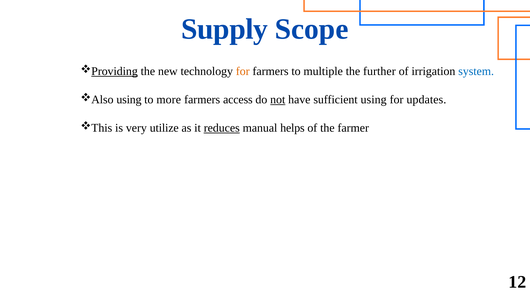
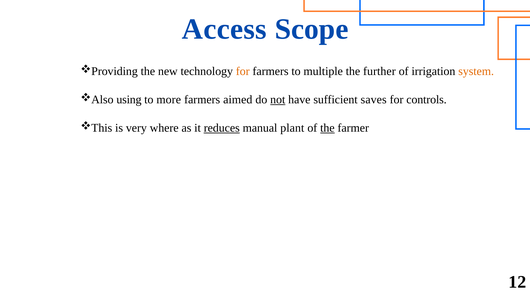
Supply: Supply -> Access (224, 29)
Providing underline: present -> none (115, 71)
system colour: blue -> orange (476, 71)
access: access -> aimed (238, 100)
sufficient using: using -> saves (374, 100)
updates: updates -> controls (427, 100)
utilize: utilize -> where (164, 128)
helps: helps -> plant (292, 128)
the underline: none -> present (327, 128)
